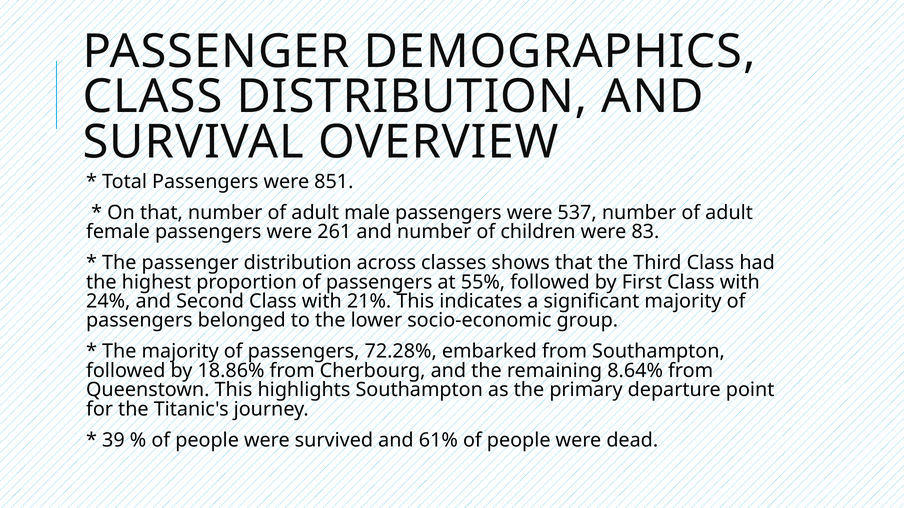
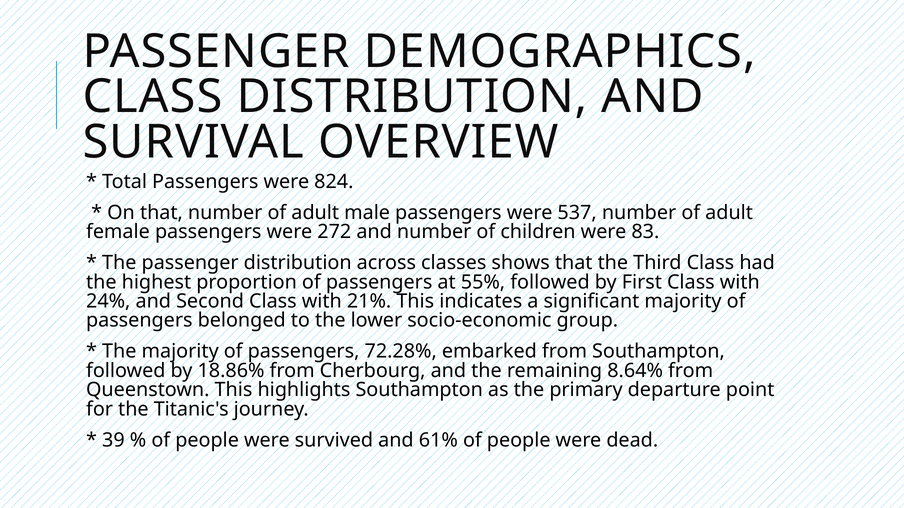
851: 851 -> 824 (334, 182)
261: 261 -> 272 (334, 232)
